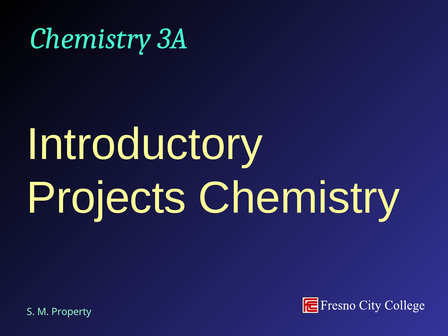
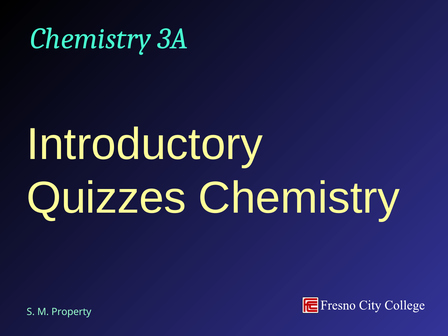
Projects: Projects -> Quizzes (106, 198)
